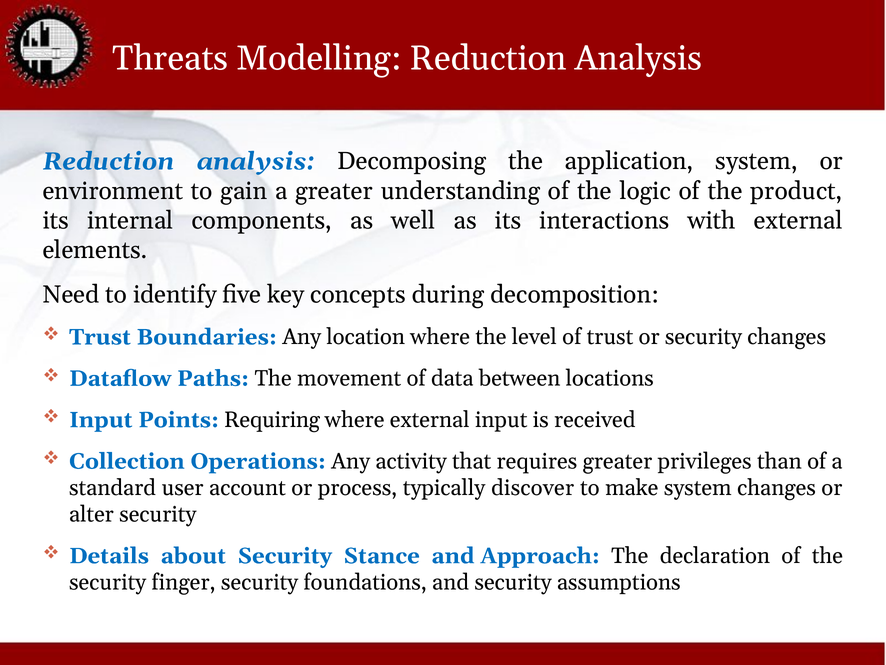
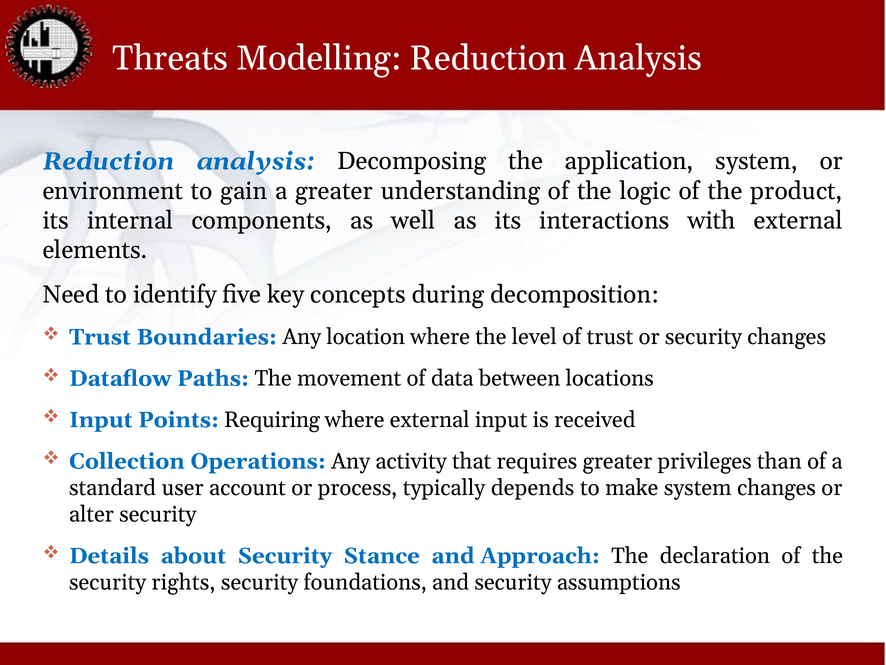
discover: discover -> depends (533, 488)
finger: finger -> rights (183, 582)
